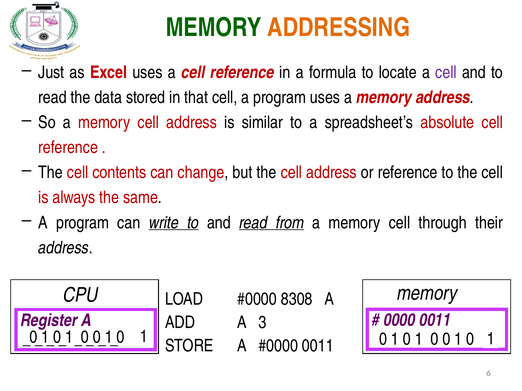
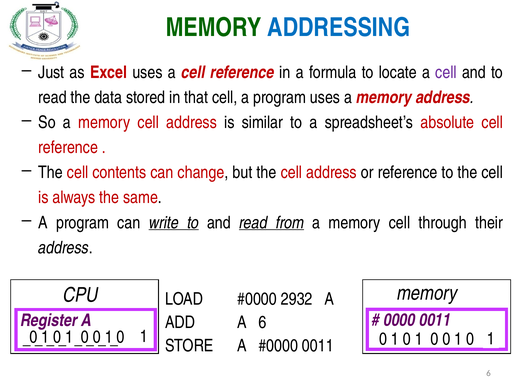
ADDRESSING colour: orange -> blue (339, 27)
8308: 8308 -> 2932 (297, 299)
A 3: 3 -> 6 (262, 323)
